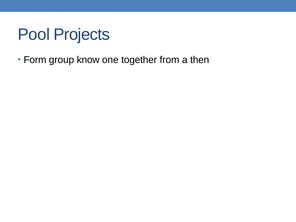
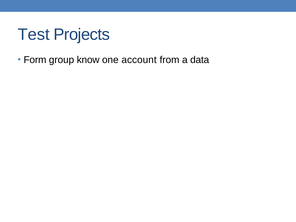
Pool: Pool -> Test (34, 34)
together: together -> account (139, 60)
then: then -> data (200, 60)
